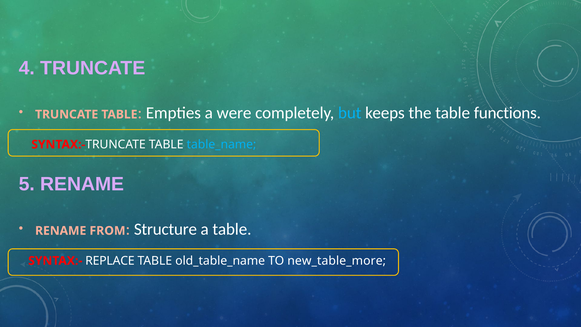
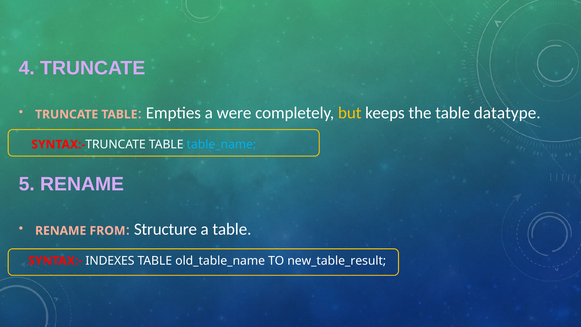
but colour: light blue -> yellow (350, 113)
functions: functions -> datatype (507, 113)
REPLACE: REPLACE -> INDEXES (110, 261)
new_table_more: new_table_more -> new_table_result (337, 261)
